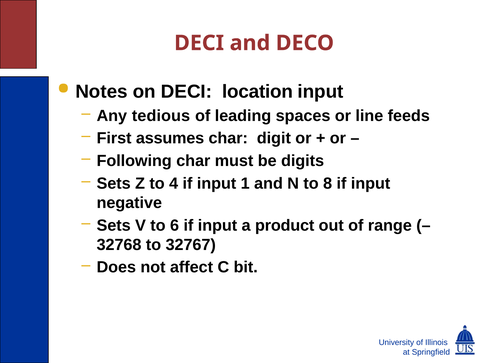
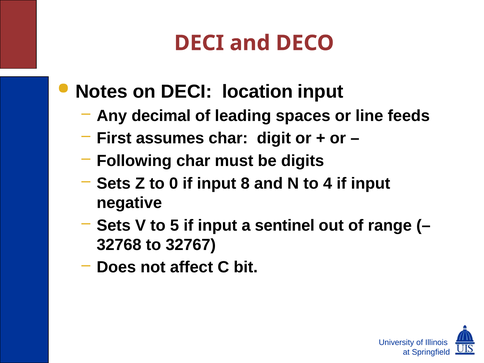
tedious: tedious -> decimal (161, 116)
4: 4 -> 0 (174, 183)
1: 1 -> 8 (245, 183)
8: 8 -> 4 (328, 183)
6: 6 -> 5 (175, 225)
product: product -> sentinel (285, 225)
